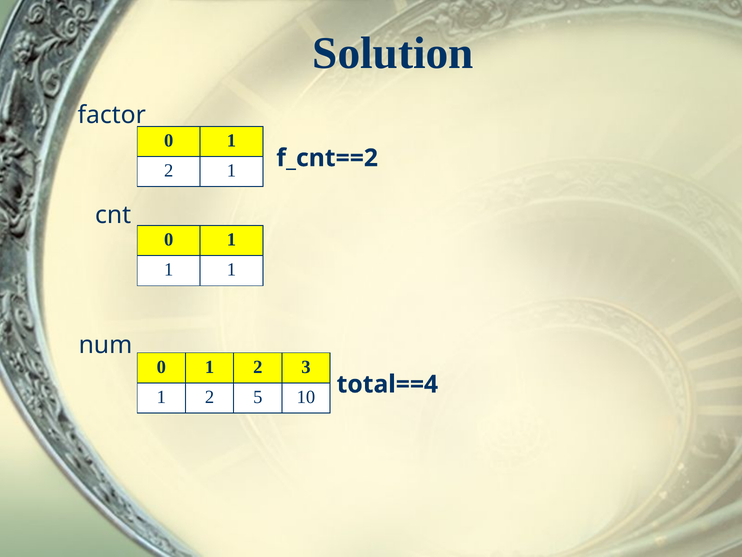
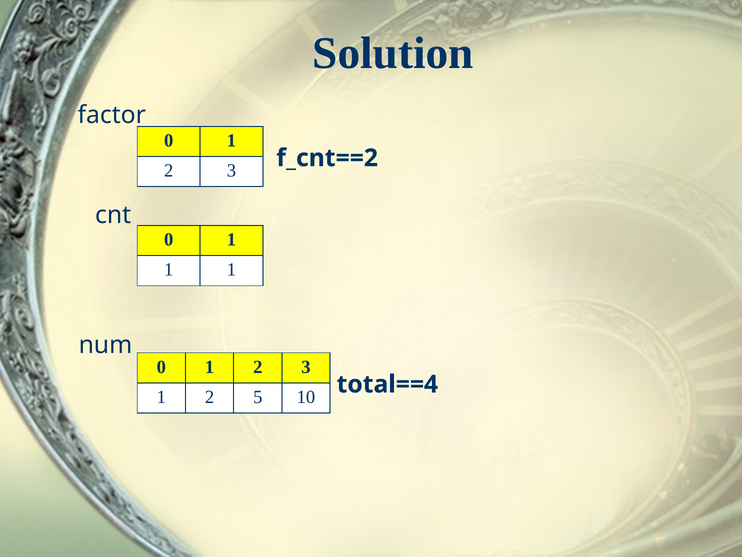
1: 1 -> 3 (231, 171)
